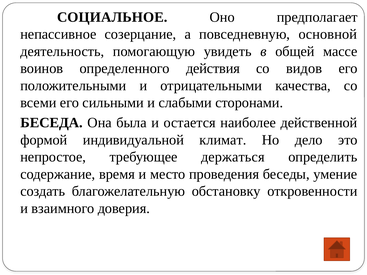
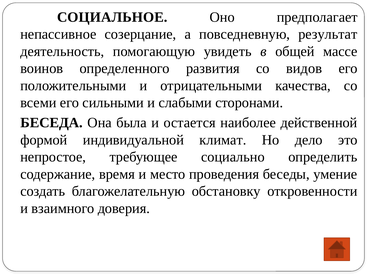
основной: основной -> результат (328, 34)
действия: действия -> развития (213, 69)
держаться: держаться -> социально (233, 157)
